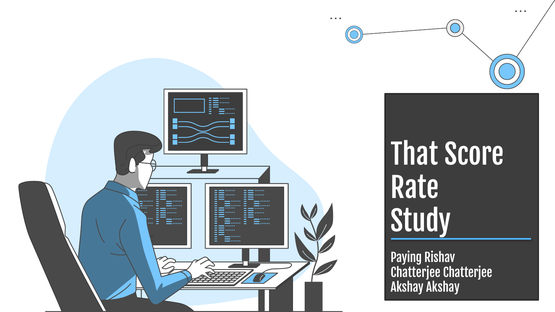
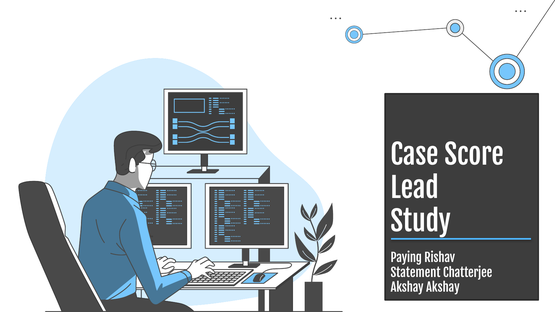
That: That -> Case (415, 156)
Rate: Rate -> Lead (415, 189)
Chatterjee: Chatterjee -> Statement (416, 273)
